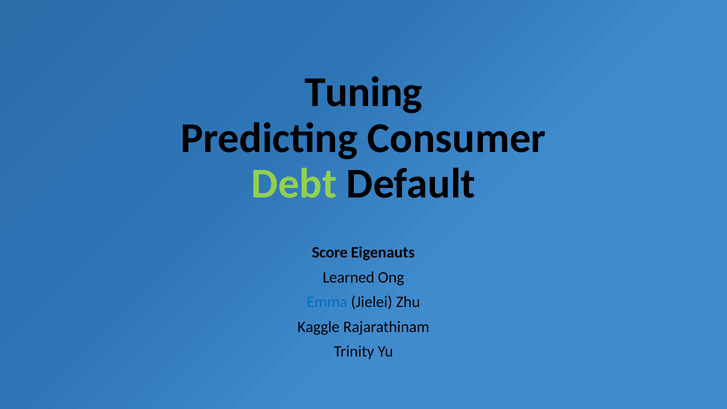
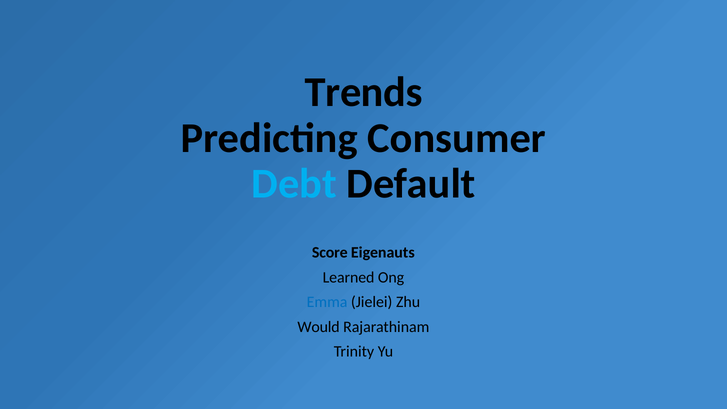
Tuning: Tuning -> Trends (364, 92)
Debt colour: light green -> light blue (294, 184)
Kaggle: Kaggle -> Would (319, 327)
